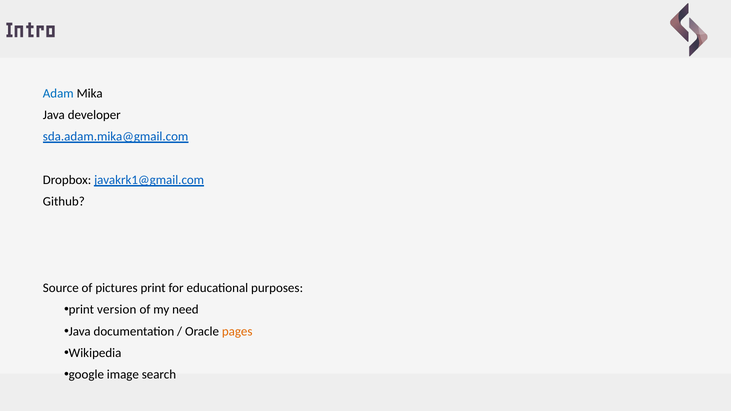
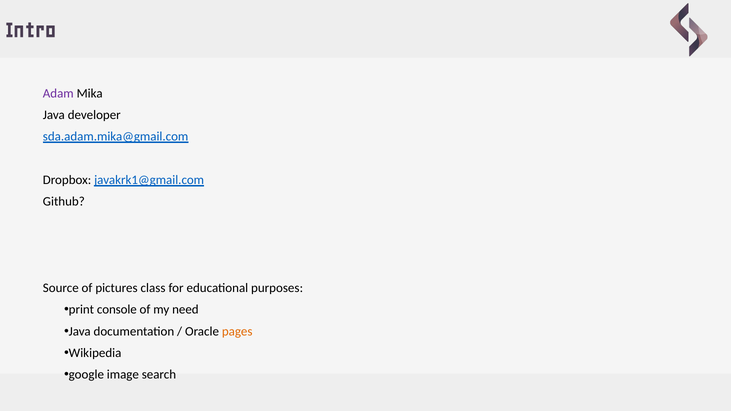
Adam colour: blue -> purple (58, 93)
pictures print: print -> class (153, 288)
version: version -> console (117, 310)
